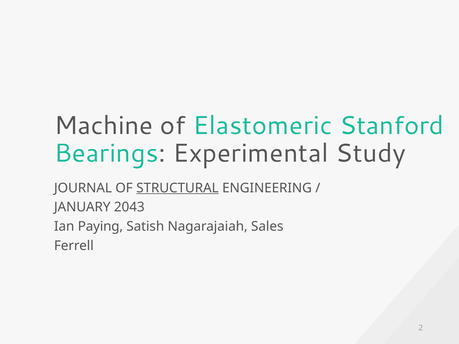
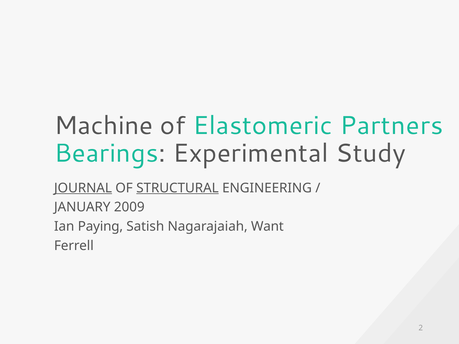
Stanford: Stanford -> Partners (391, 126)
JOURNAL underline: none -> present (83, 188)
2043: 2043 -> 2009 (129, 207)
Sales: Sales -> Want (267, 227)
